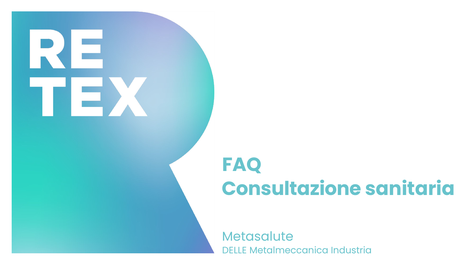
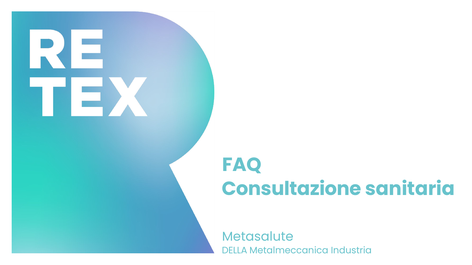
DELLE: DELLE -> DELLA (235, 251)
